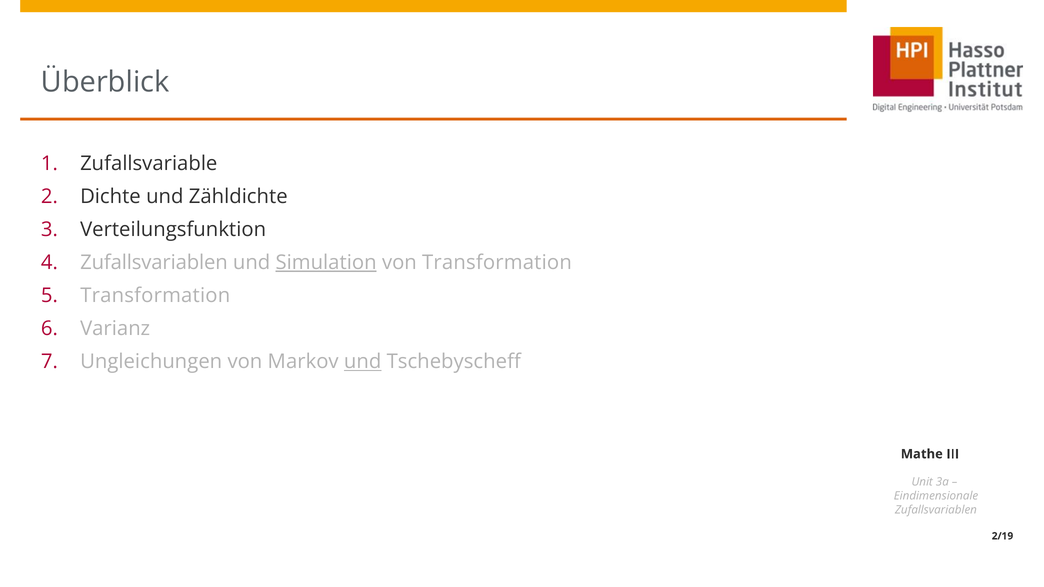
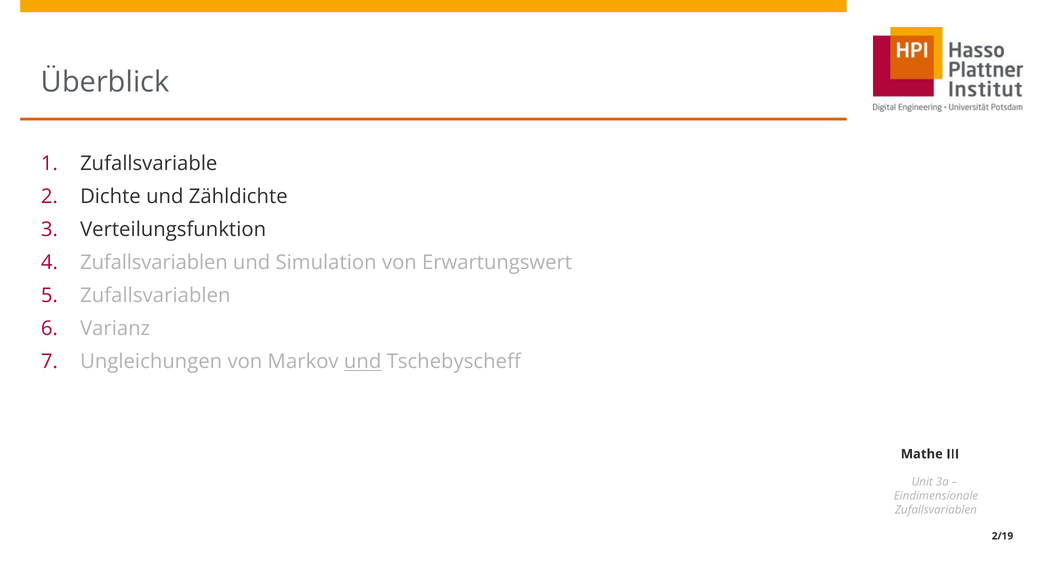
Simulation underline: present -> none (326, 263)
von Transformation: Transformation -> Erwartungswert (497, 263)
Transformation: Transformation -> Zufallsvariablen (155, 296)
